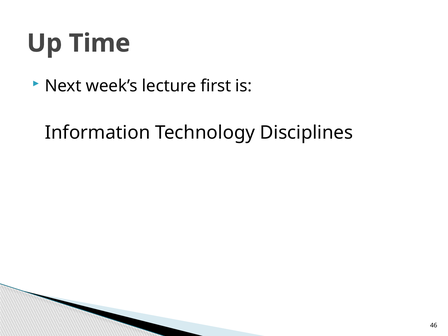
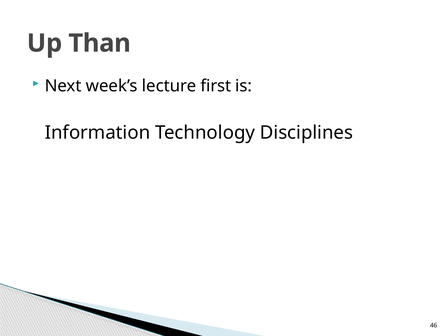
Time: Time -> Than (100, 43)
